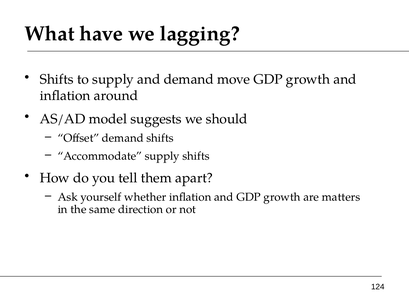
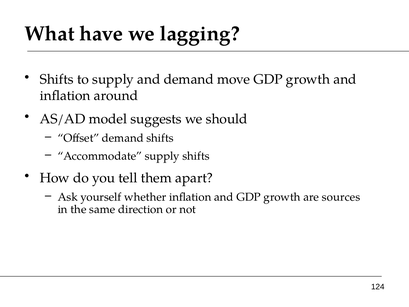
matters: matters -> sources (341, 197)
